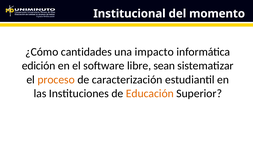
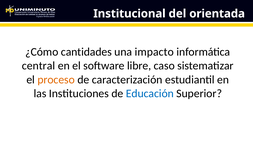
momento: momento -> orientada (217, 14)
edición: edición -> central (39, 66)
sean: sean -> caso (164, 66)
Educación colour: orange -> blue (150, 94)
